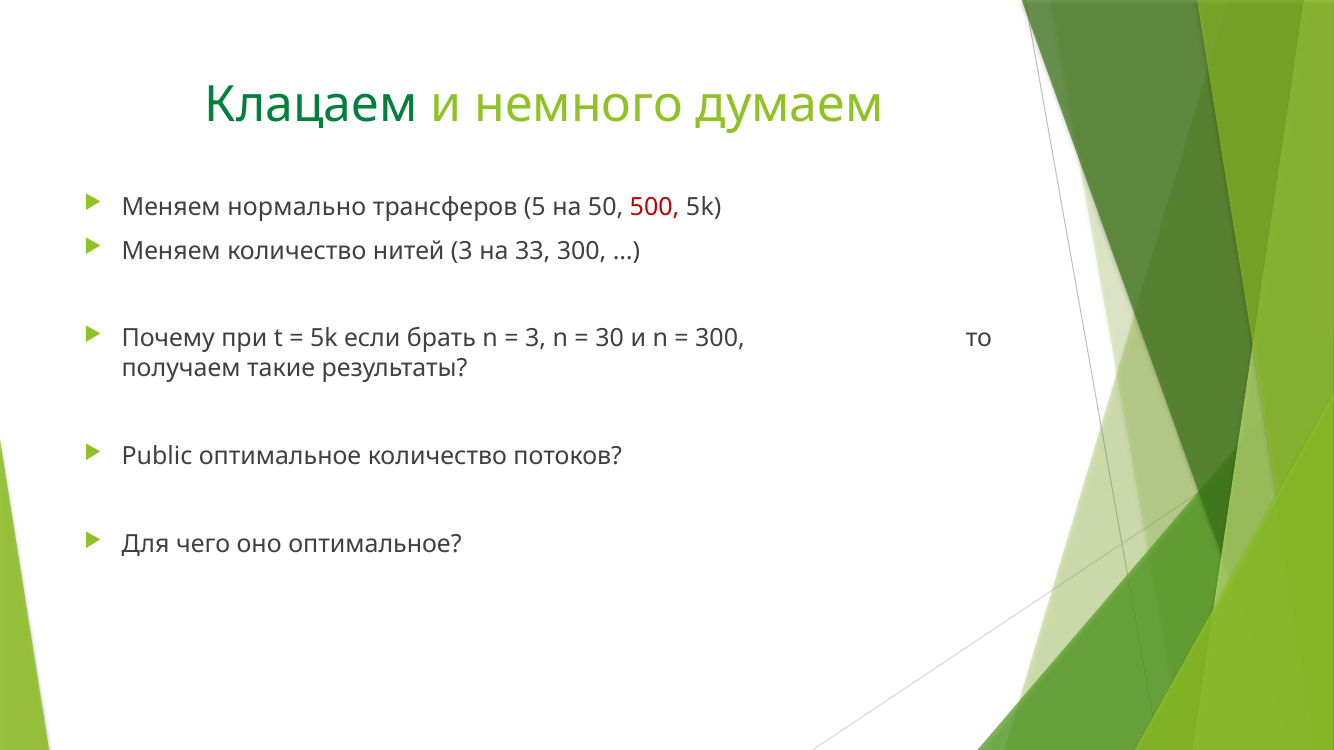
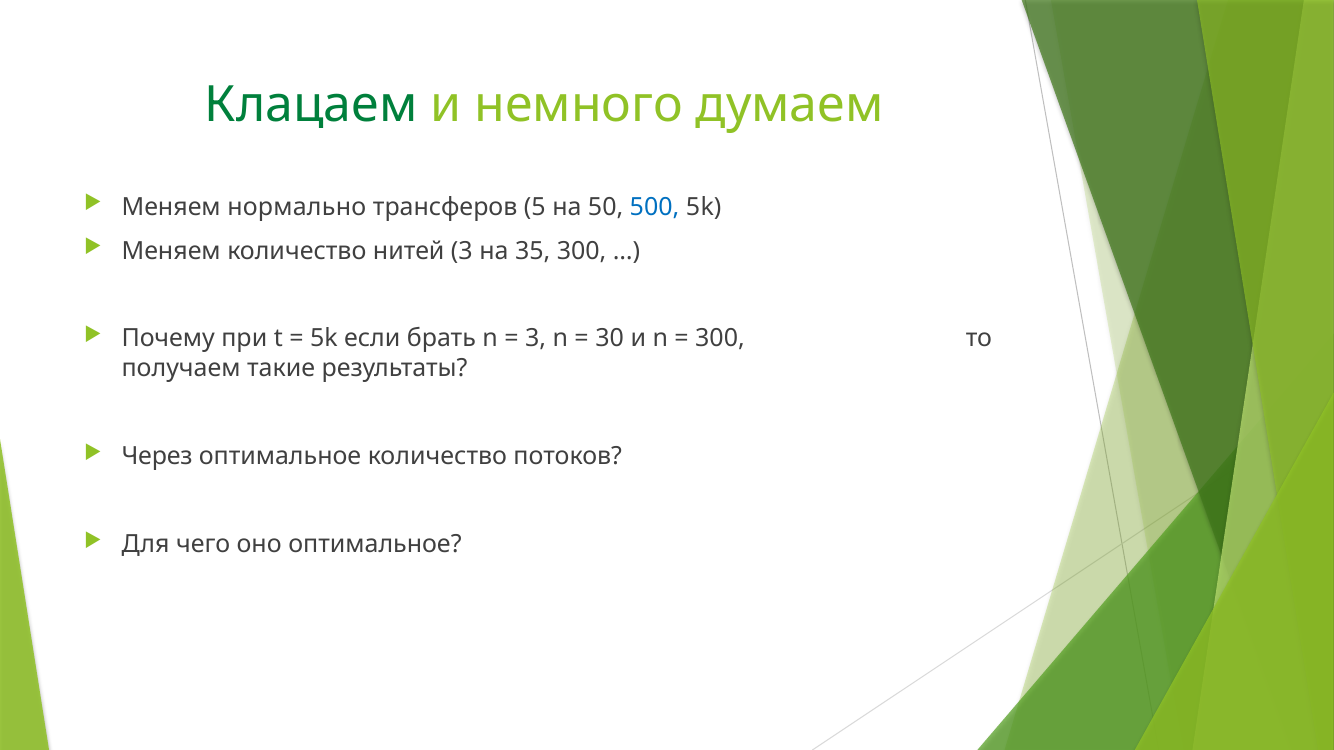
500 colour: red -> blue (655, 207)
33: 33 -> 35 (533, 251)
Public: Public -> Через (157, 457)
